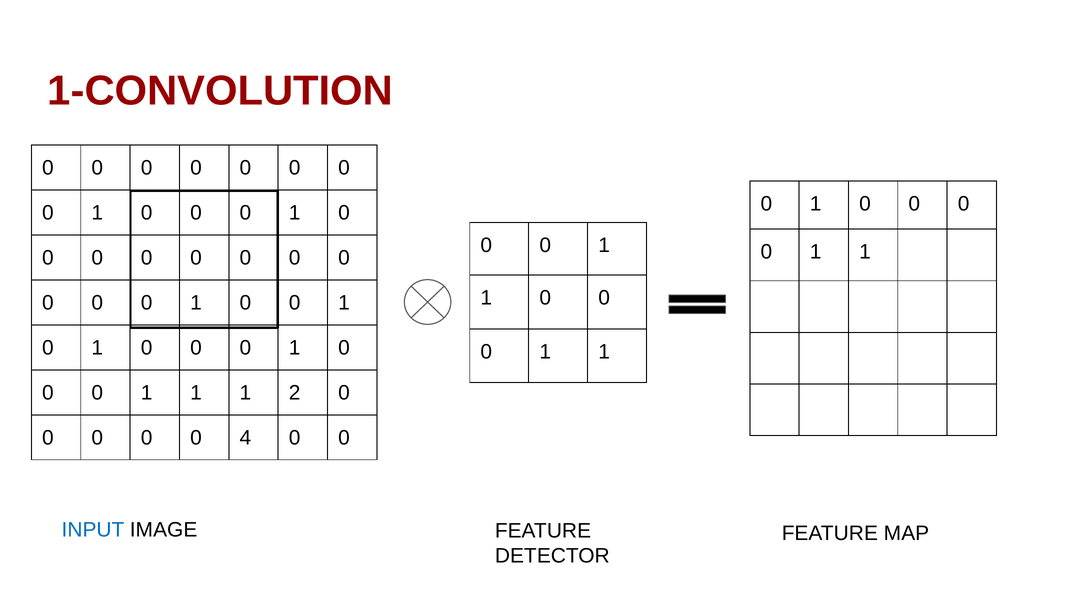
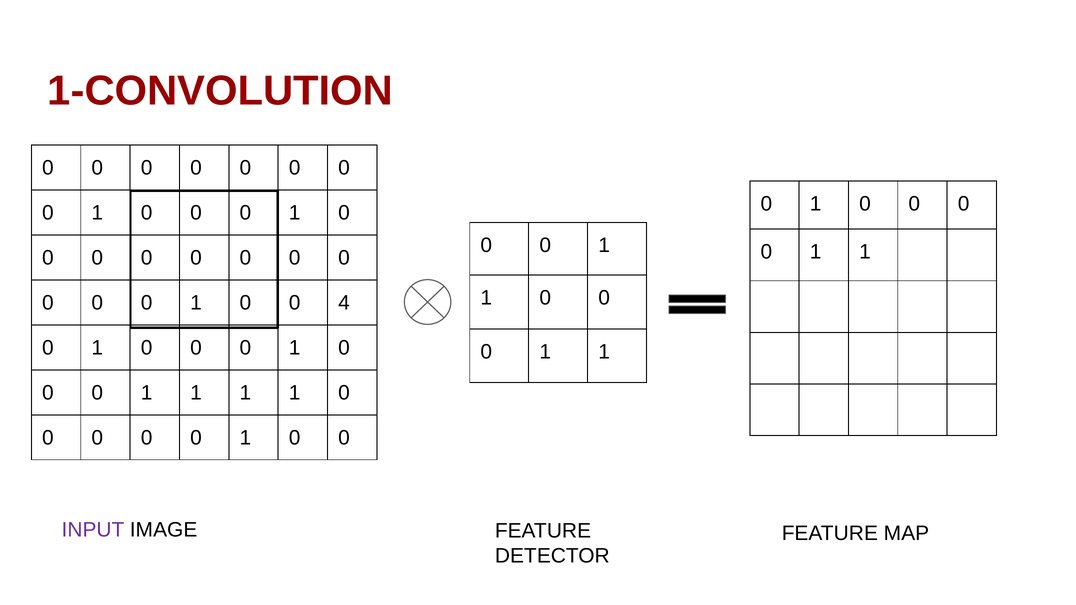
1 0 0 1: 1 -> 4 (344, 303)
1 1 1 2: 2 -> 1 (295, 393)
4: 4 -> 1 (245, 438)
INPUT colour: blue -> purple (93, 530)
